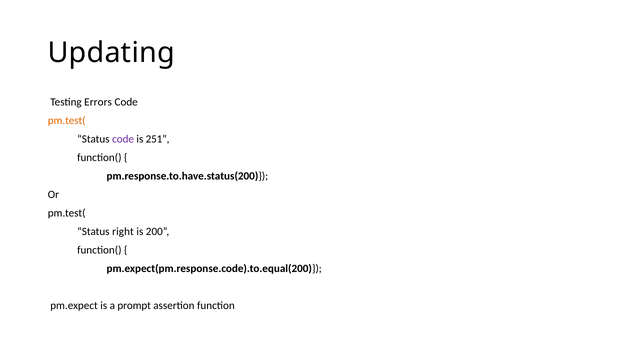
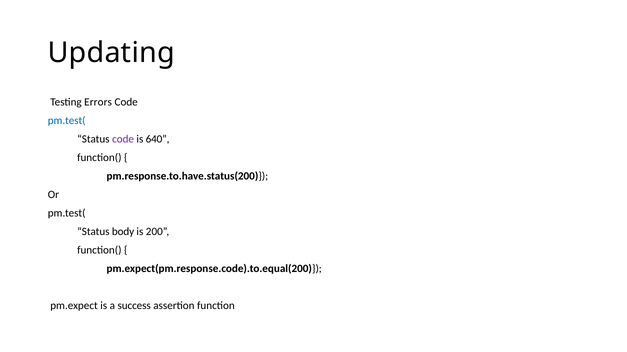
pm.test( colour: orange -> blue (67, 121)
251: 251 -> 640 (158, 139)
right: right -> body (123, 232)
prompt: prompt -> success (134, 306)
